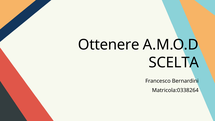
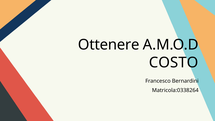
SCELTA: SCELTA -> COSTO (174, 62)
